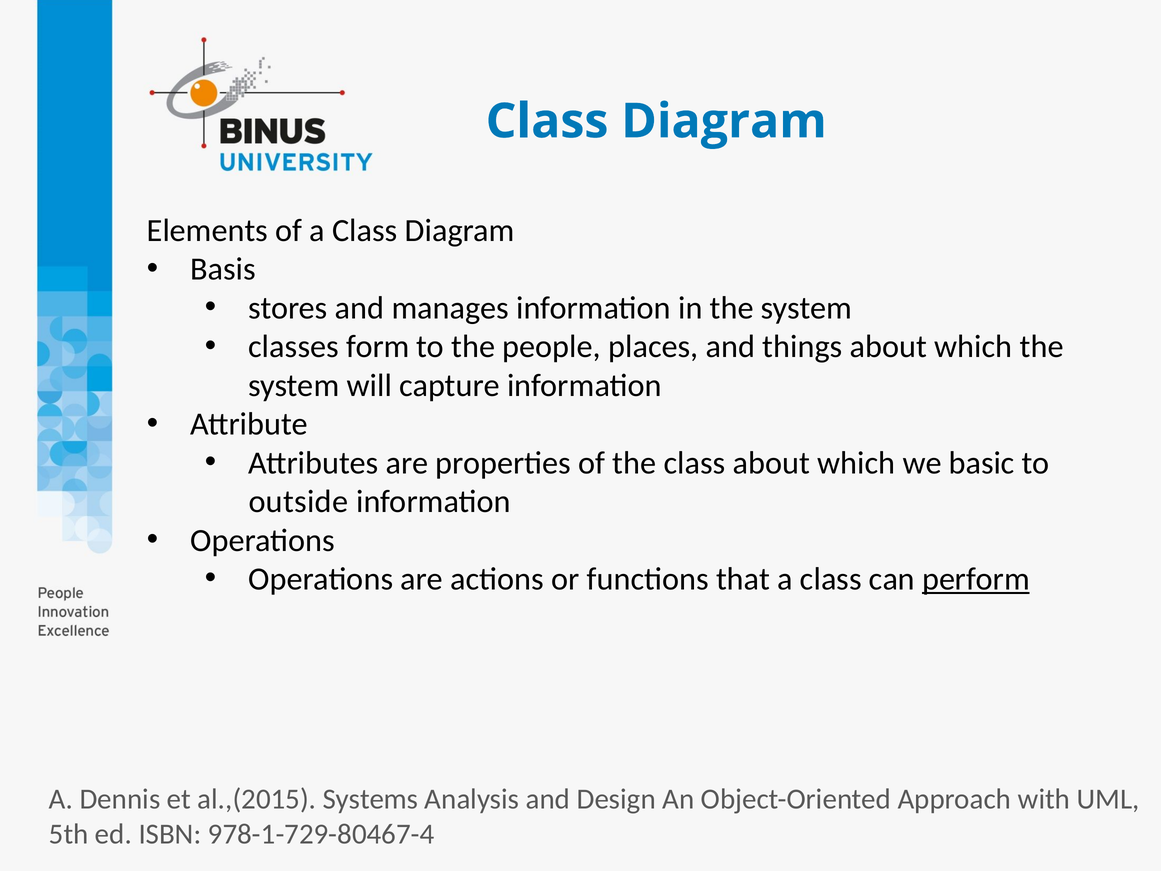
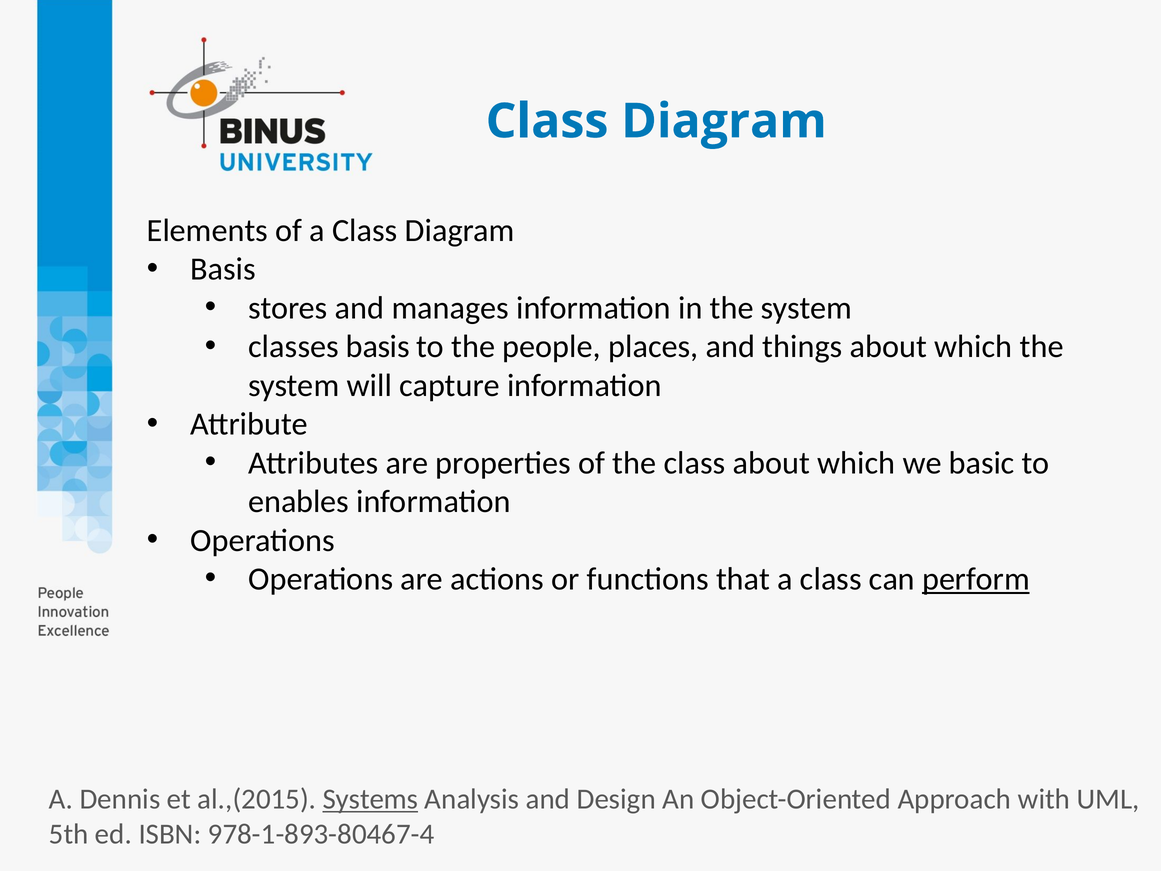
classes form: form -> basis (378, 347)
outside: outside -> enables (299, 502)
Systems underline: none -> present (370, 799)
978-1-729-80467-4: 978-1-729-80467-4 -> 978-1-893-80467-4 (321, 834)
